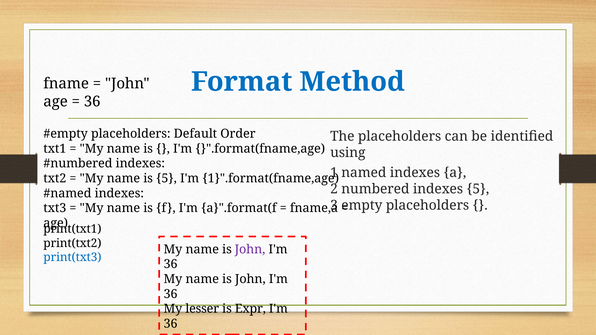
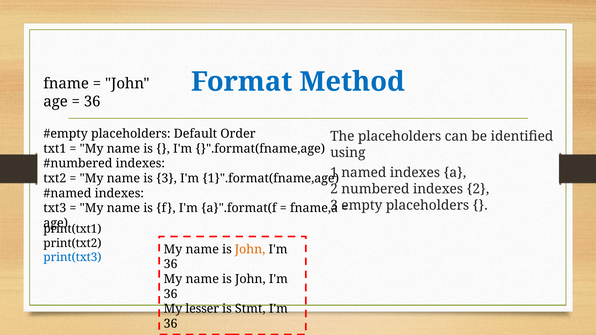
is 5: 5 -> 3 (166, 178)
indexes 5: 5 -> 2 (478, 189)
John colour: purple -> orange (250, 249)
Expr: Expr -> Stmt (250, 309)
